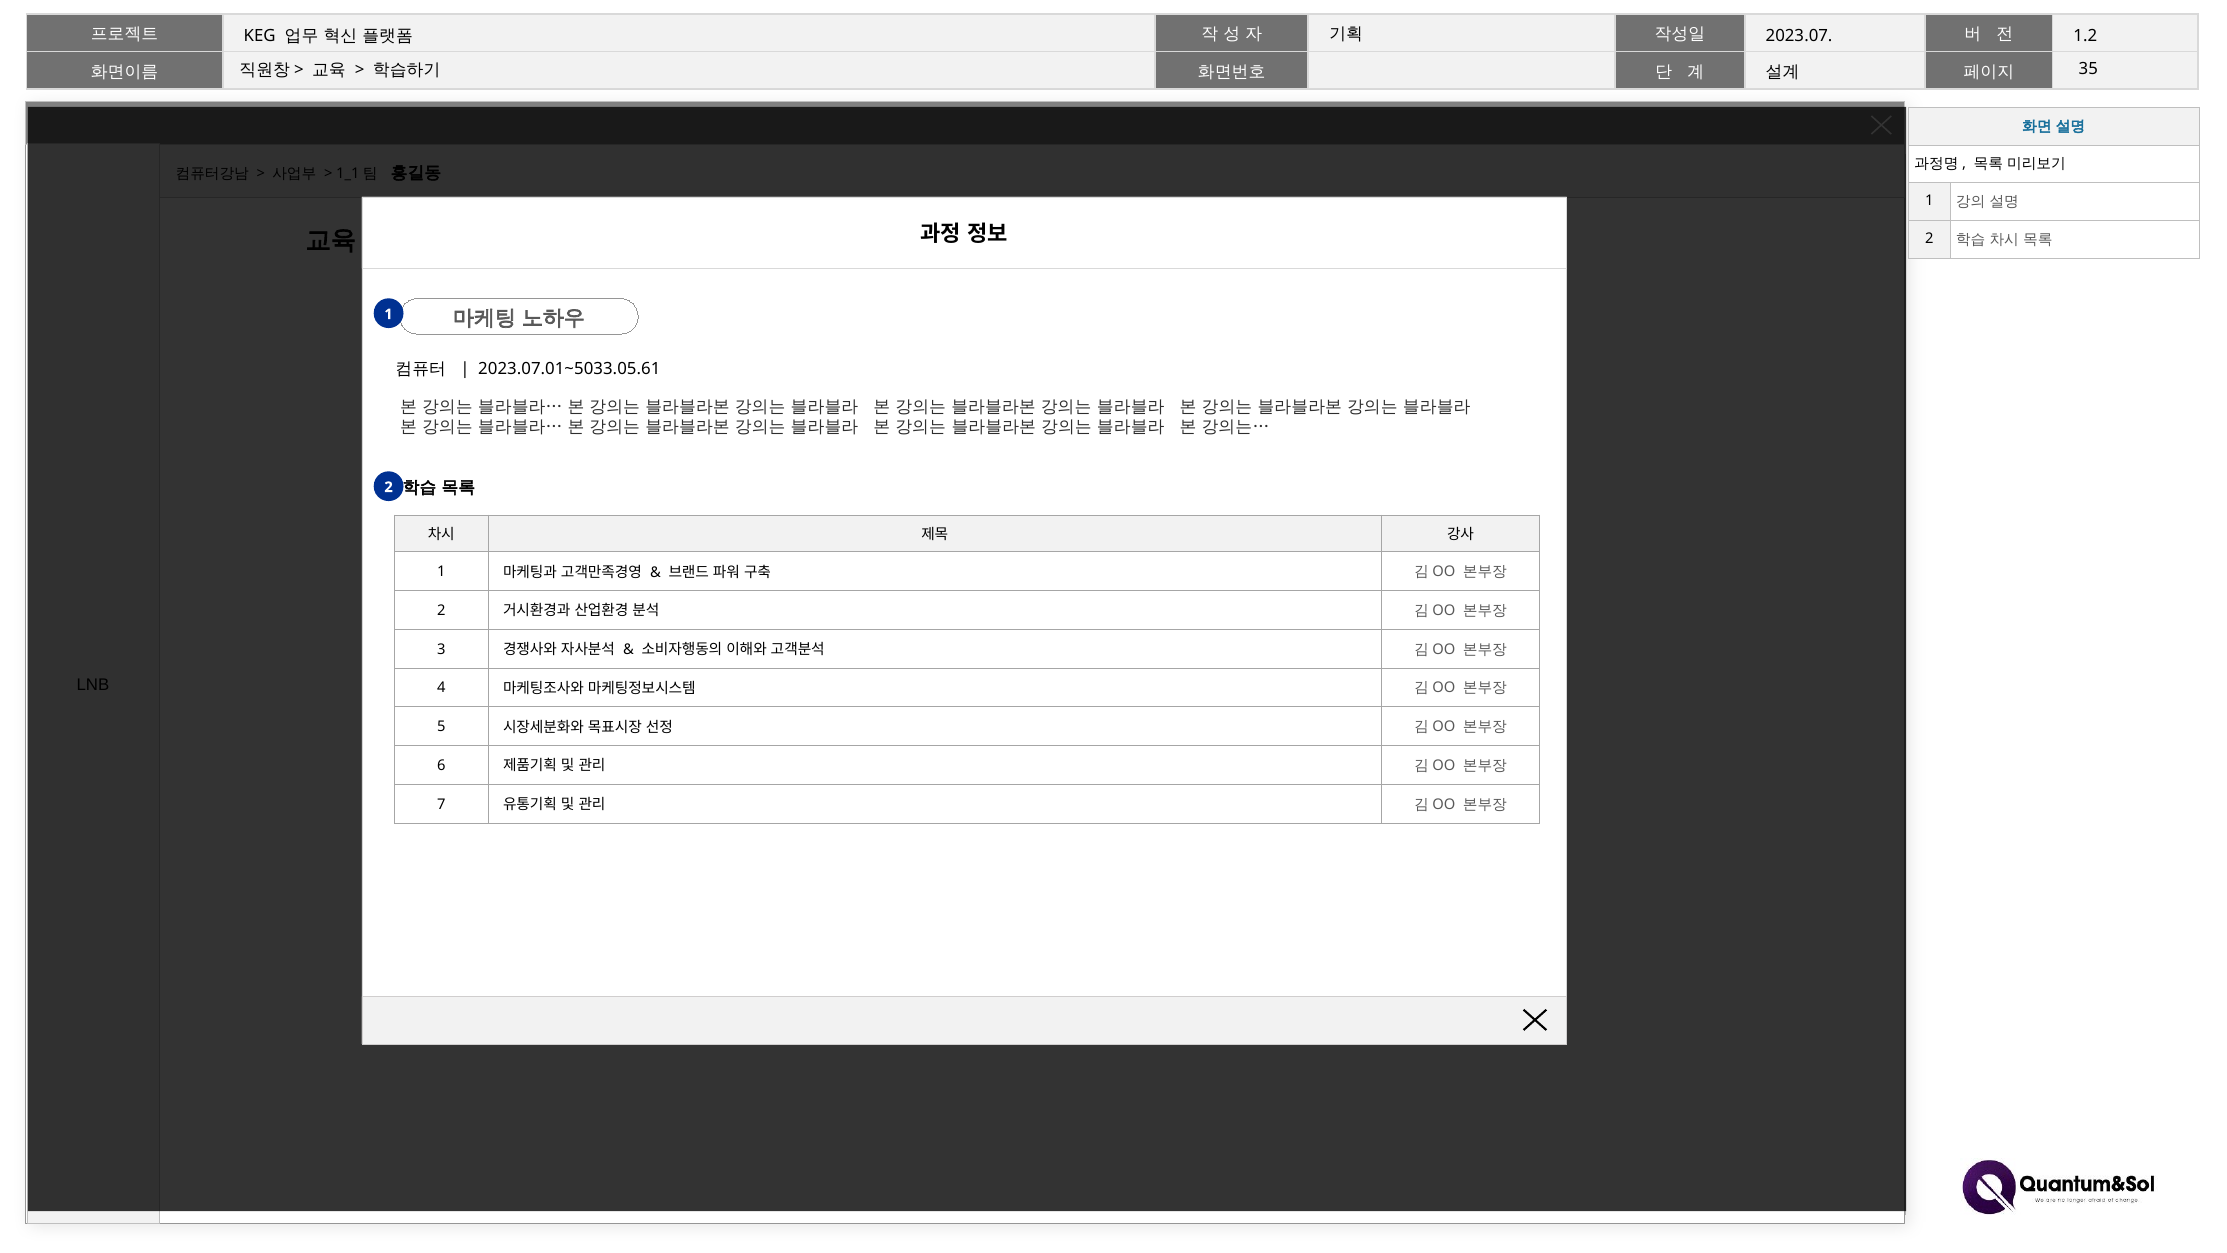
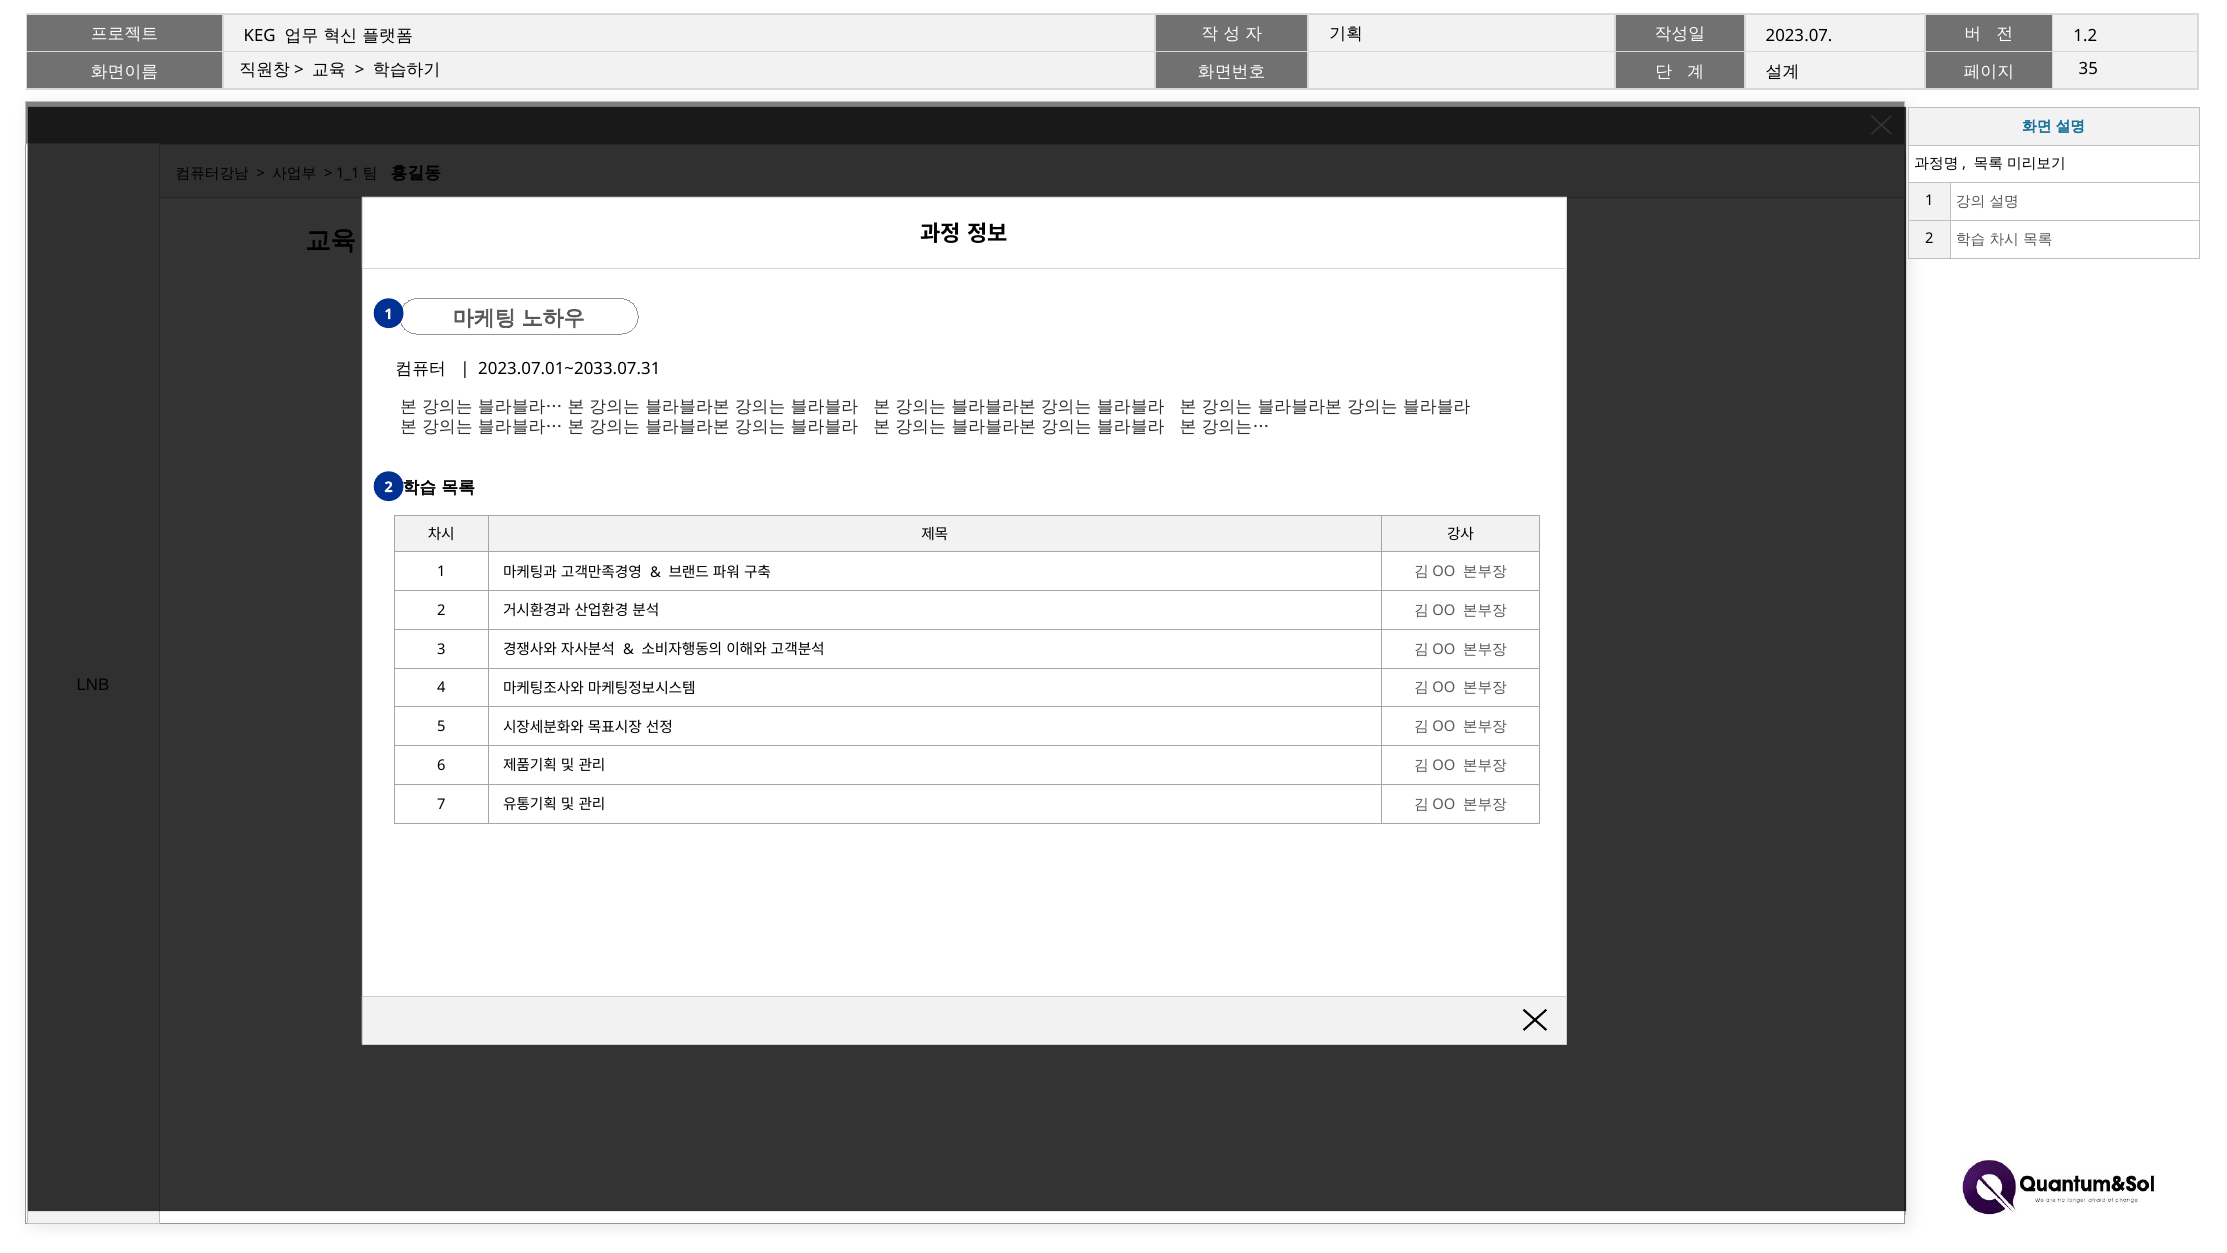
2023.07.01~5033.05.61: 2023.07.01~5033.05.61 -> 2023.07.01~2033.07.31 (569, 369)
